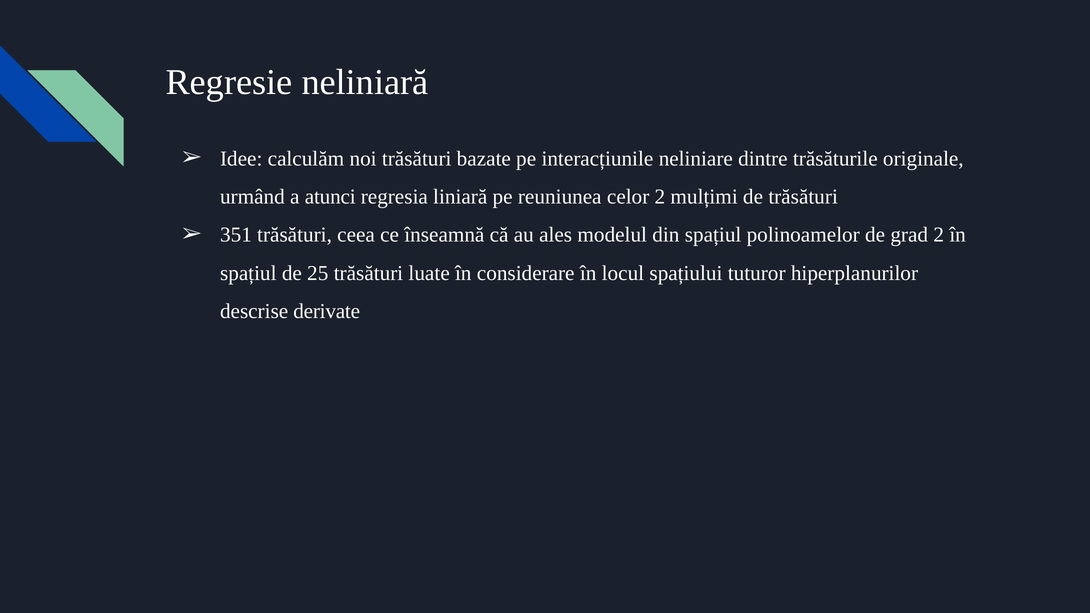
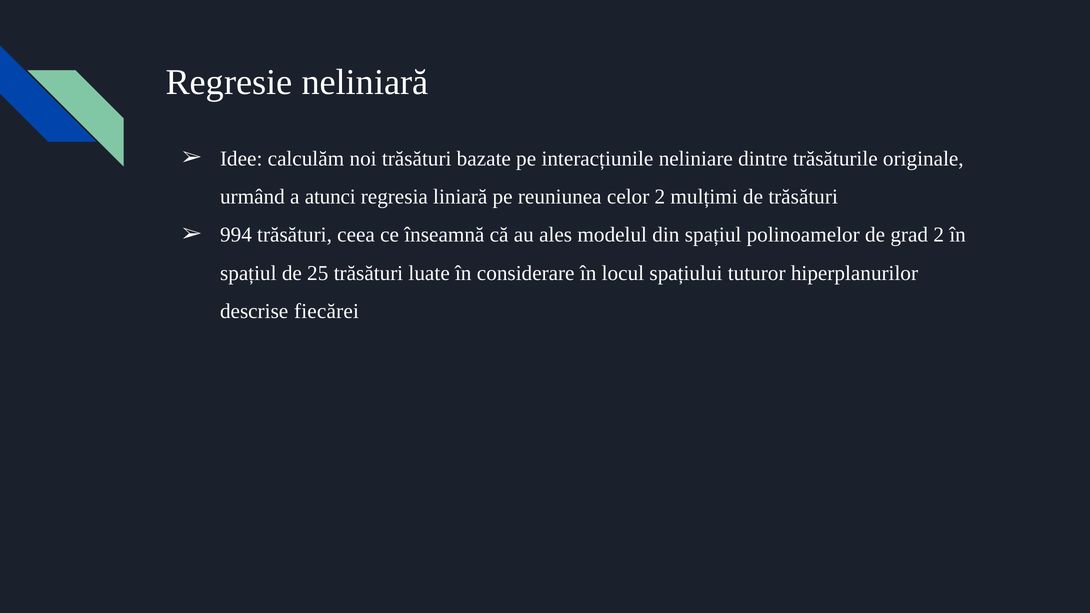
351: 351 -> 994 (236, 235)
derivate: derivate -> fiecărei (326, 311)
